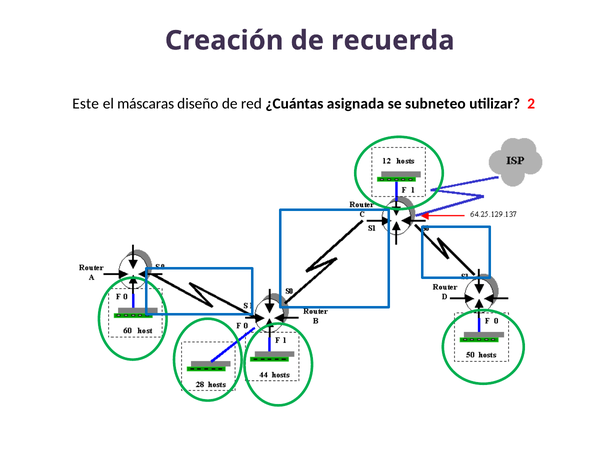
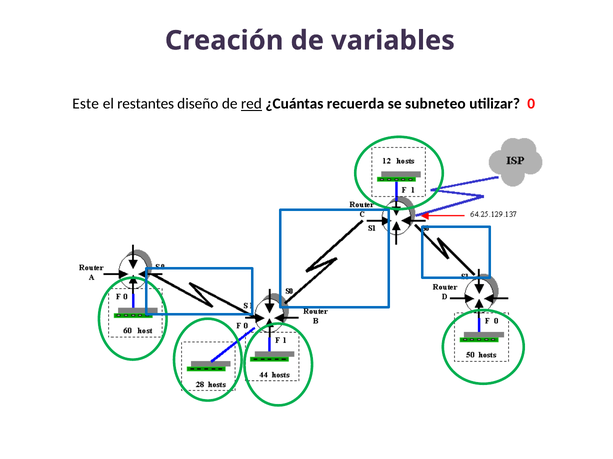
recuerda: recuerda -> variables (393, 41)
máscaras: máscaras -> restantes (146, 104)
red underline: none -> present (251, 104)
asignada: asignada -> recuerda (355, 104)
2: 2 -> 0 (531, 104)
